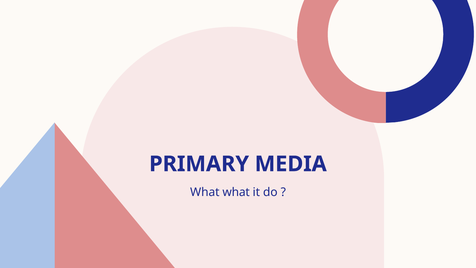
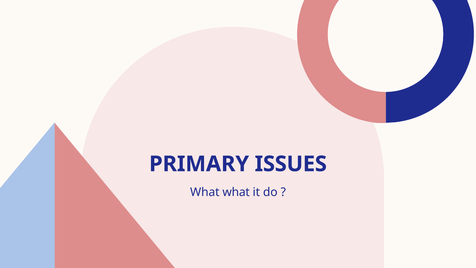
MEDIA: MEDIA -> ISSUES (291, 164)
